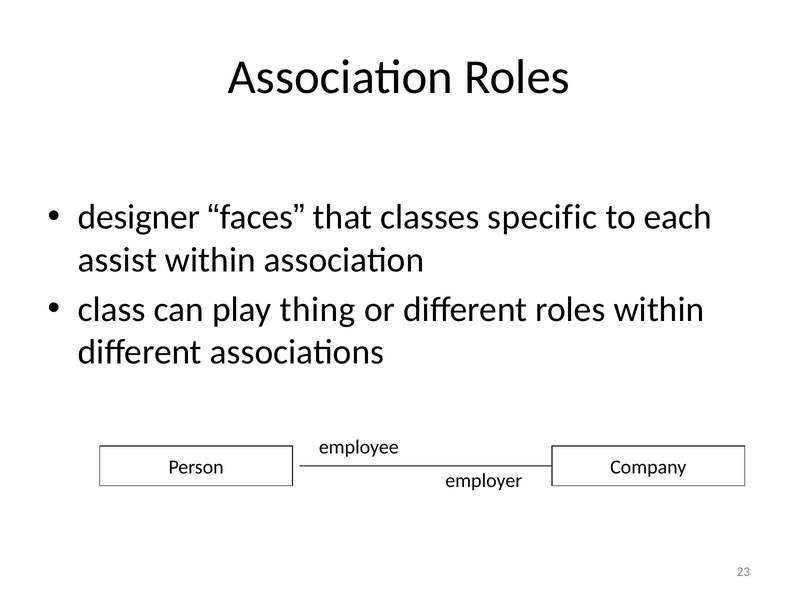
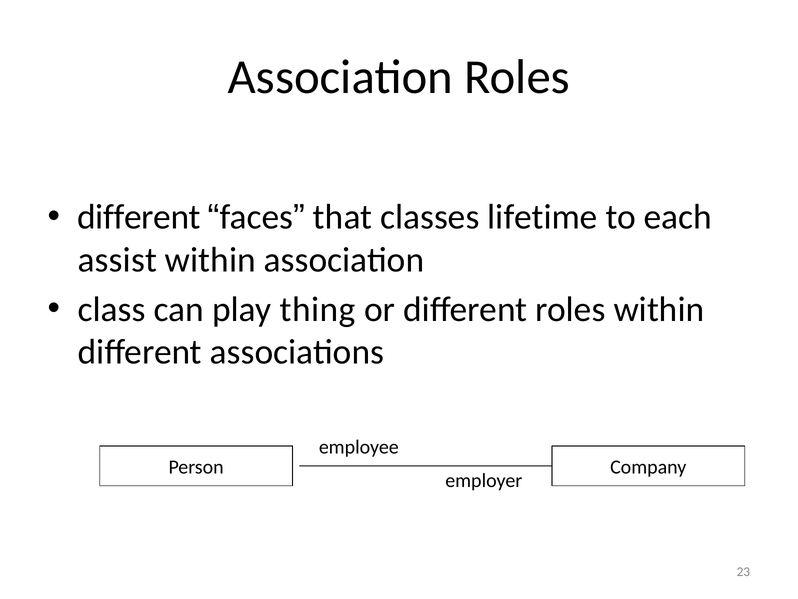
designer: designer -> different (139, 217)
specific: specific -> lifetime (542, 217)
